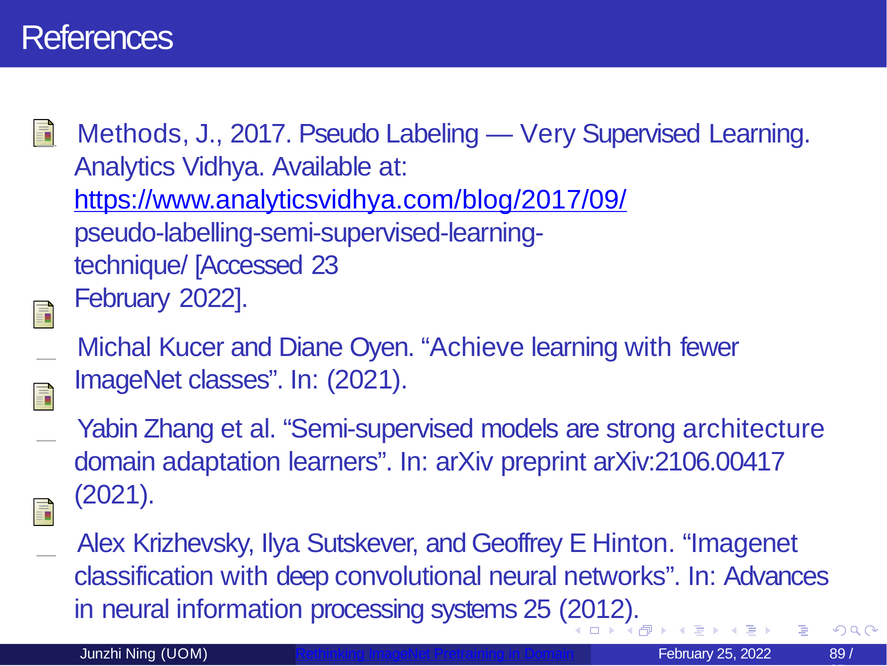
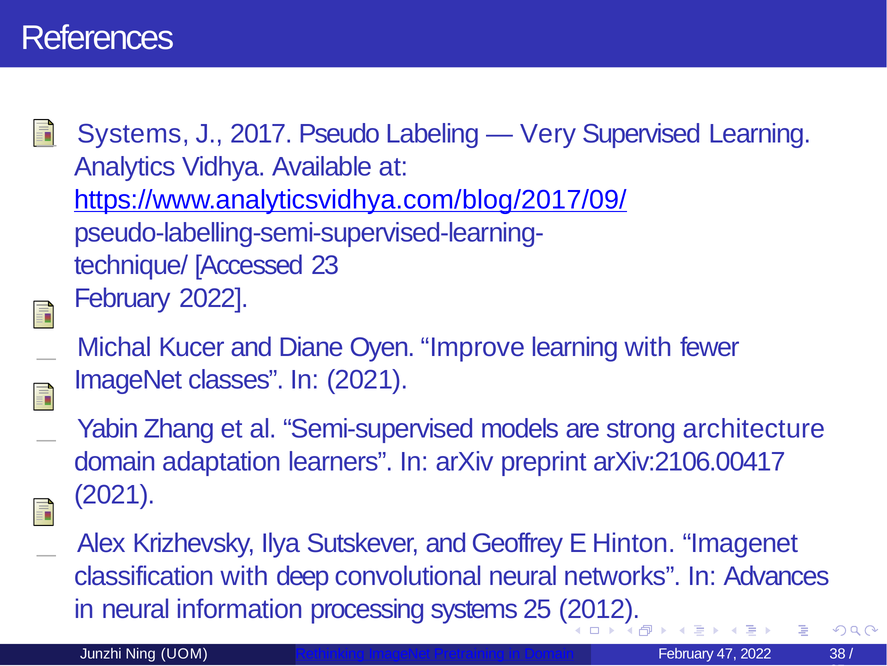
Methods: Methods -> Systems (133, 134)
Achieve: Achieve -> Improve (473, 347)
February 25: 25 -> 47 (727, 654)
89: 89 -> 38 (838, 654)
